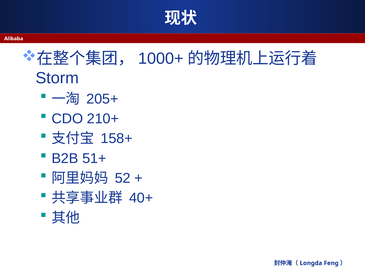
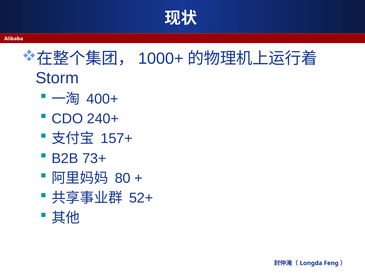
205+: 205+ -> 400+ (102, 99)
210+: 210+ -> 240+ (103, 119)
158+: 158+ -> 157+ (117, 139)
51+: 51+ -> 73+ (94, 159)
52: 52 -> 80 (123, 179)
40+: 40+ -> 52+ (141, 199)
